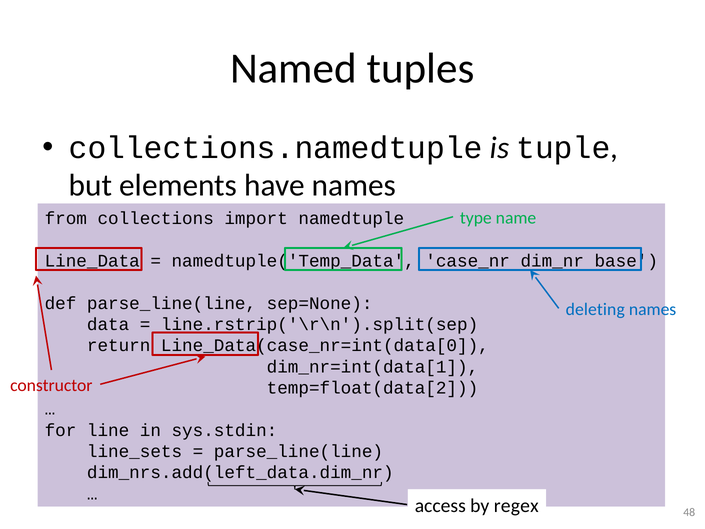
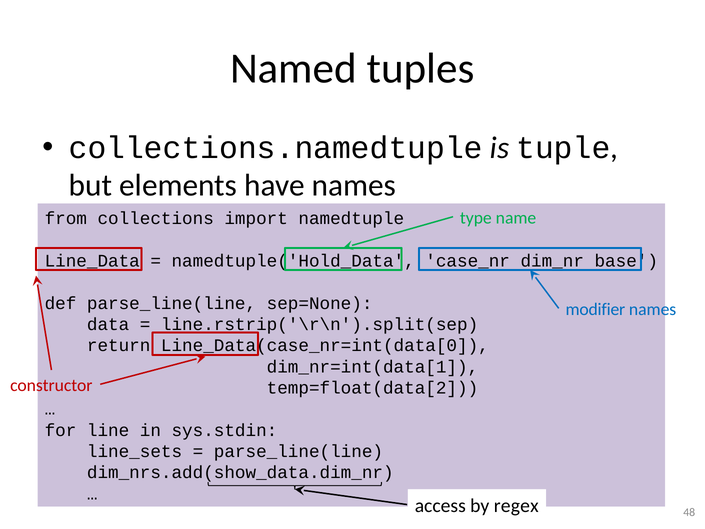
namedtuple('Temp_Data: namedtuple('Temp_Data -> namedtuple('Hold_Data (293, 261)
deleting: deleting -> modifier (595, 309)
dim_nrs.add(left_data.dim_nr: dim_nrs.add(left_data.dim_nr -> dim_nrs.add(show_data.dim_nr (240, 472)
